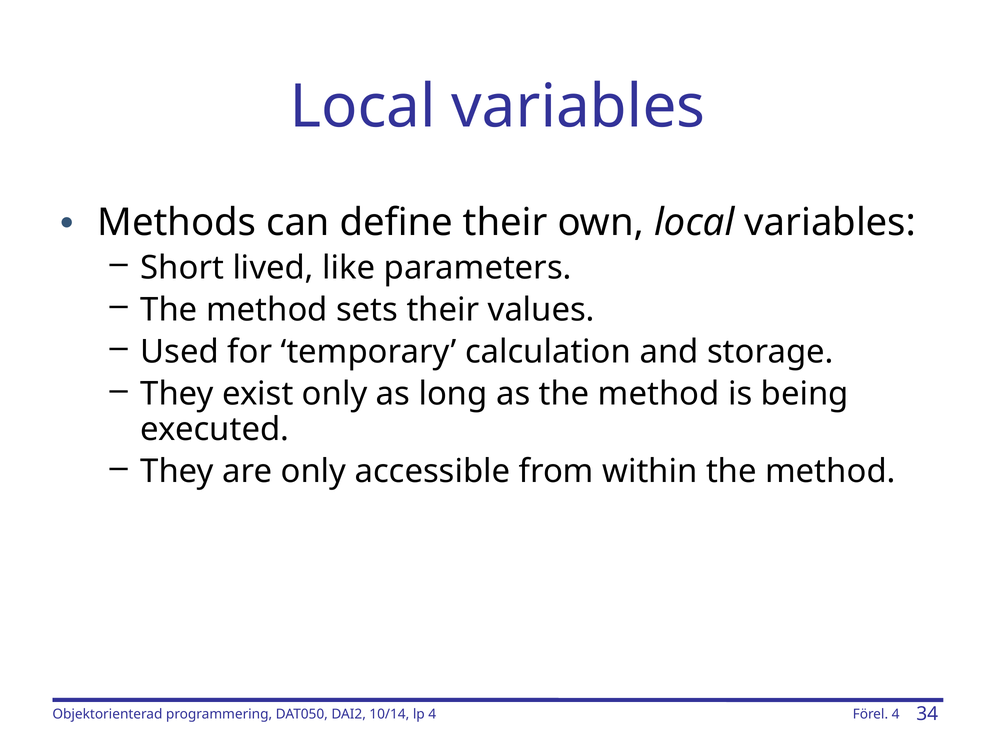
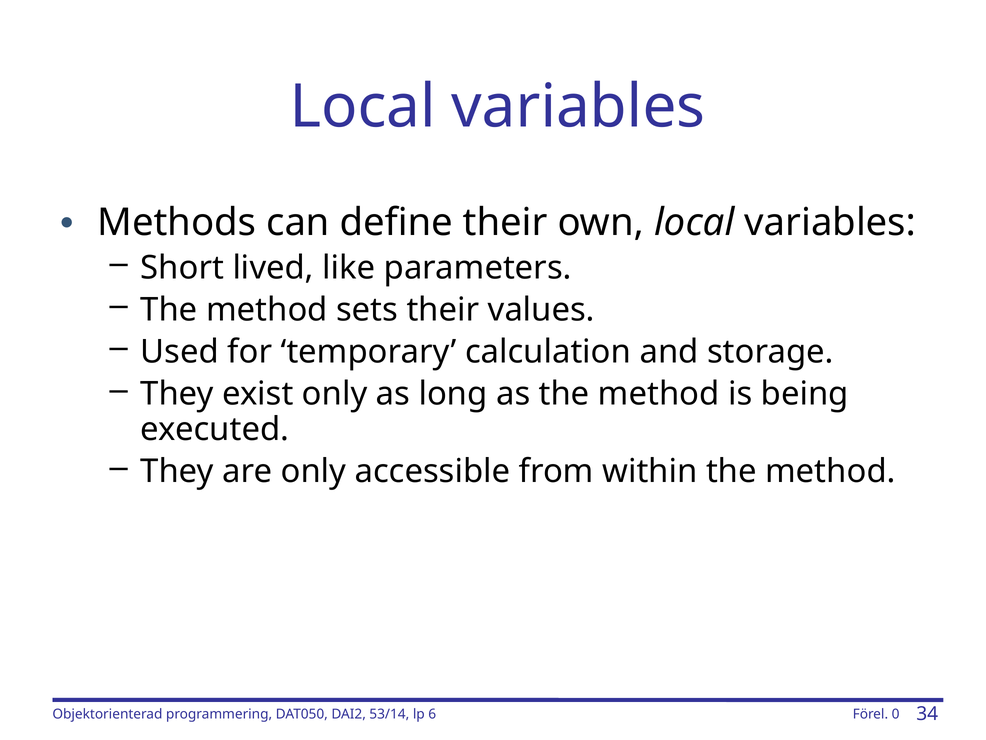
10/14: 10/14 -> 53/14 (389, 714)
lp 4: 4 -> 6 (432, 714)
4: 4 -> 0 (896, 714)
